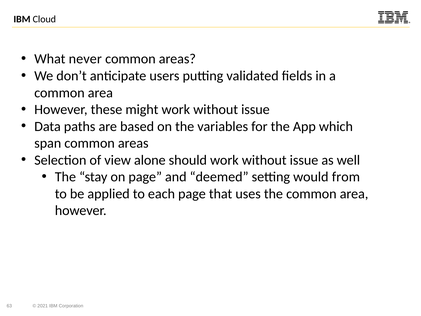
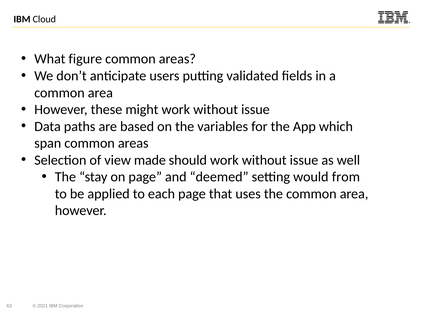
never: never -> figure (85, 59)
alone: alone -> made (150, 160)
